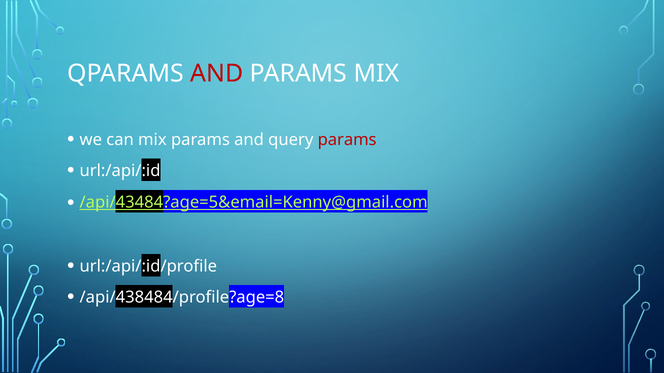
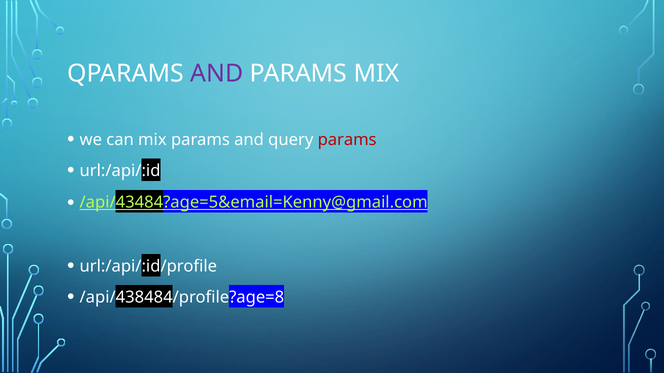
AND colour: red -> purple (217, 74)
